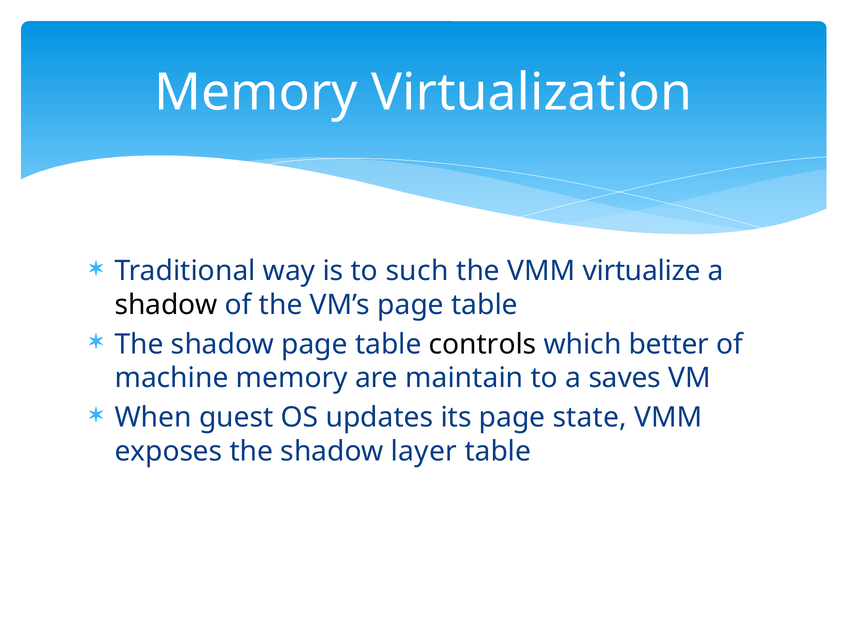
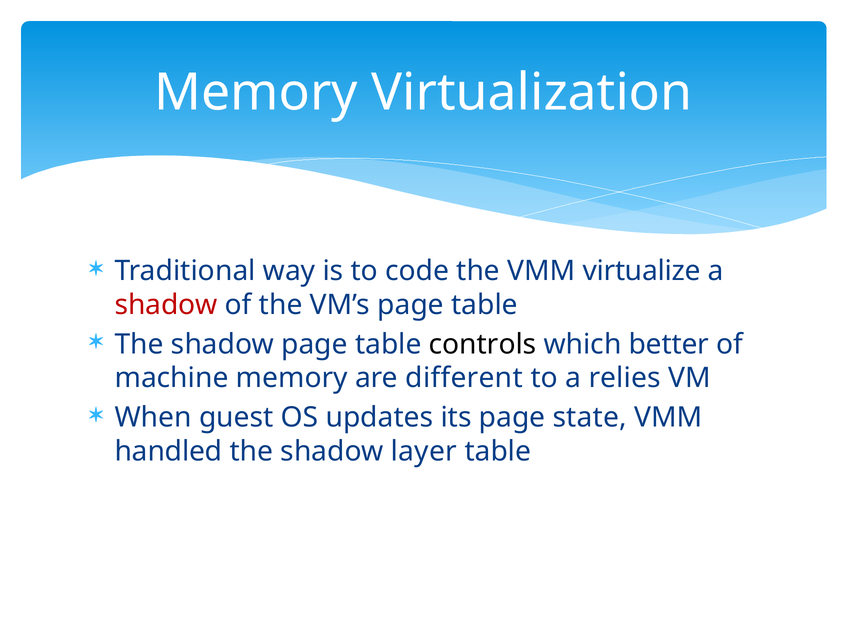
such: such -> code (417, 271)
shadow colour: black -> red (166, 305)
maintain: maintain -> different (464, 378)
saves: saves -> relies (625, 378)
exposes: exposes -> handled (168, 452)
